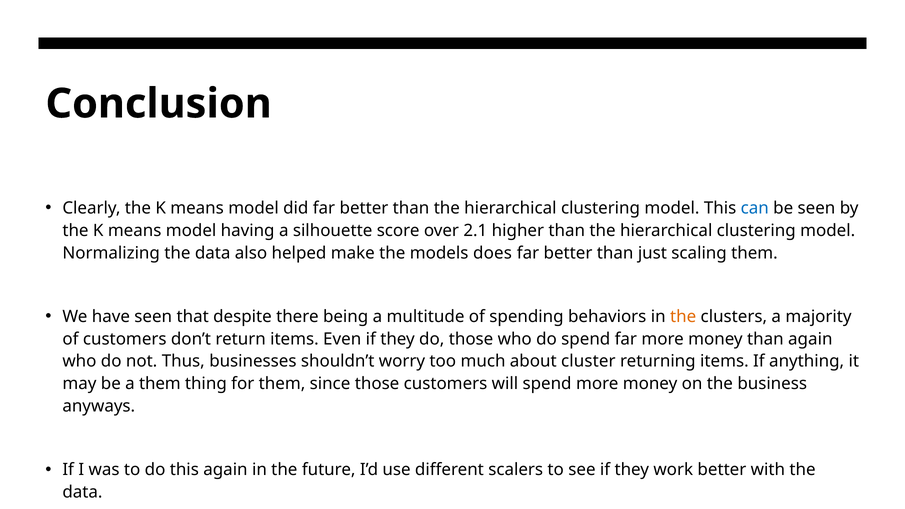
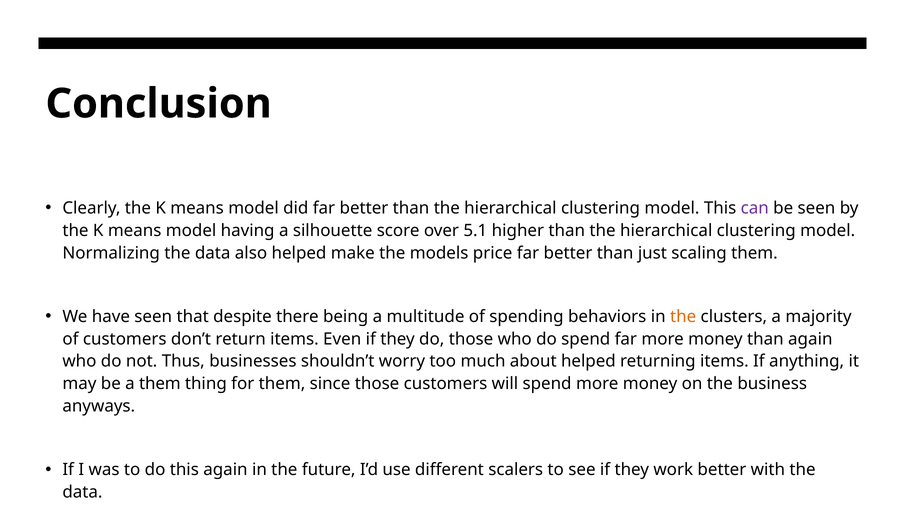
can colour: blue -> purple (755, 208)
2.1: 2.1 -> 5.1 (475, 231)
does: does -> price (493, 253)
about cluster: cluster -> helped (588, 361)
